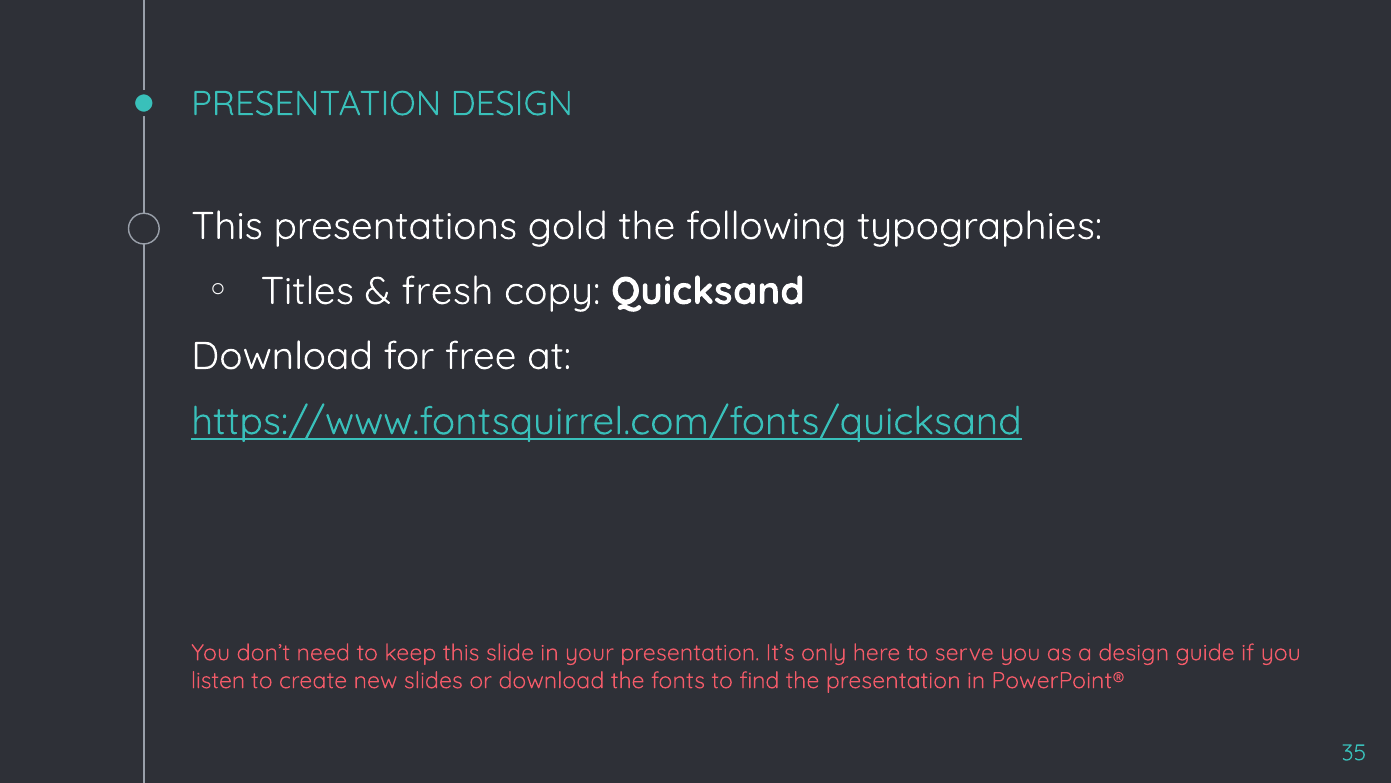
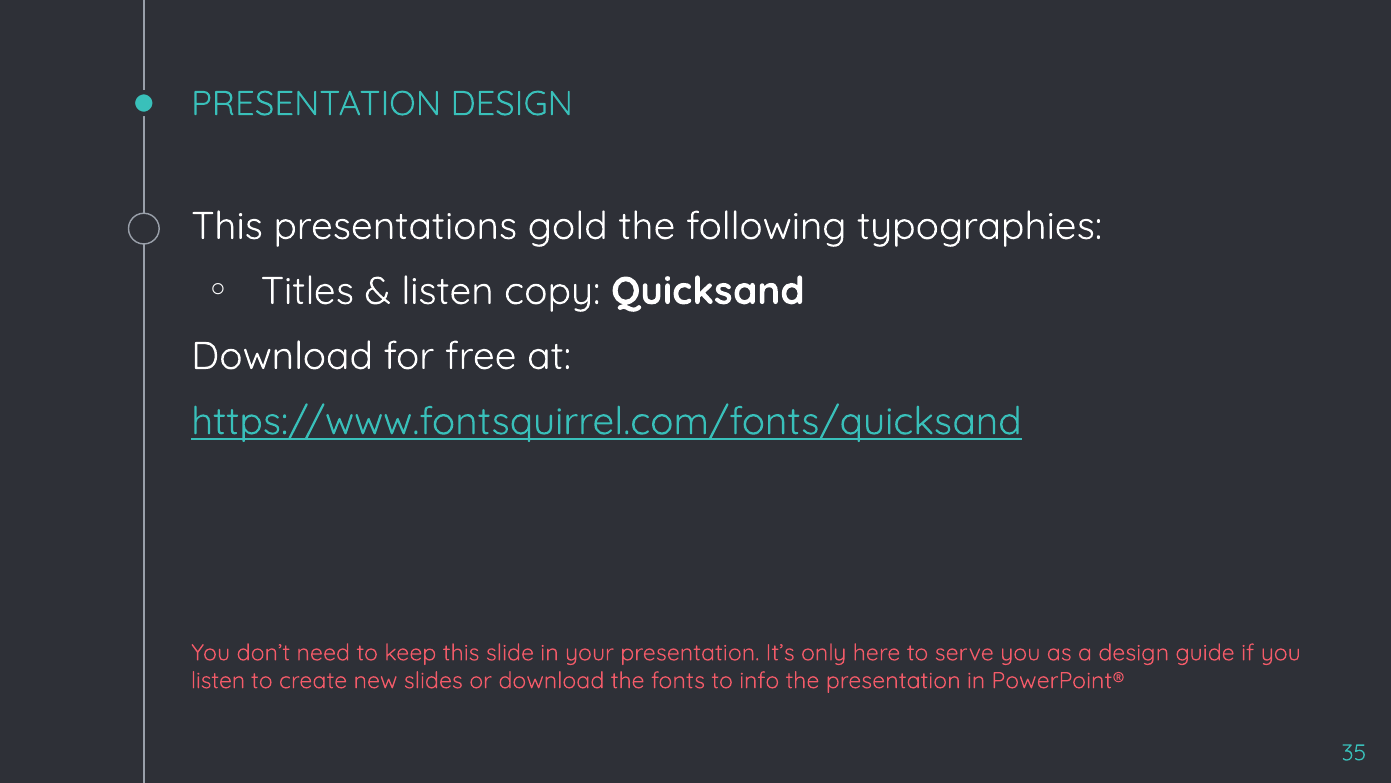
fresh: fresh -> listen (448, 291)
find: find -> info (759, 680)
